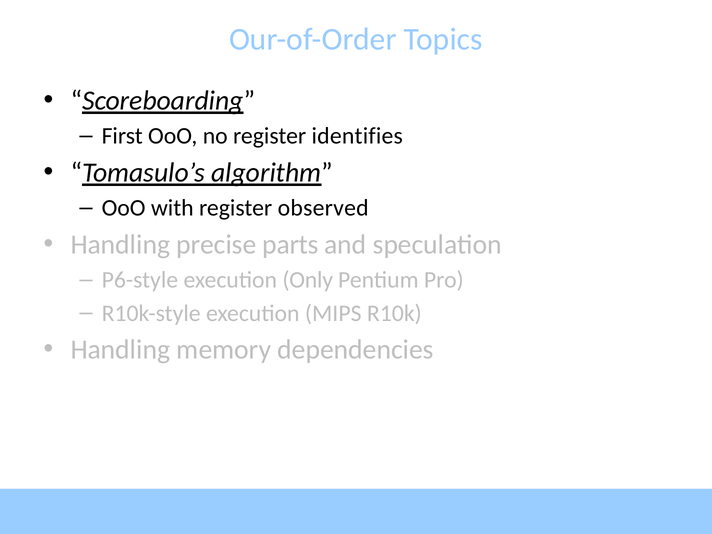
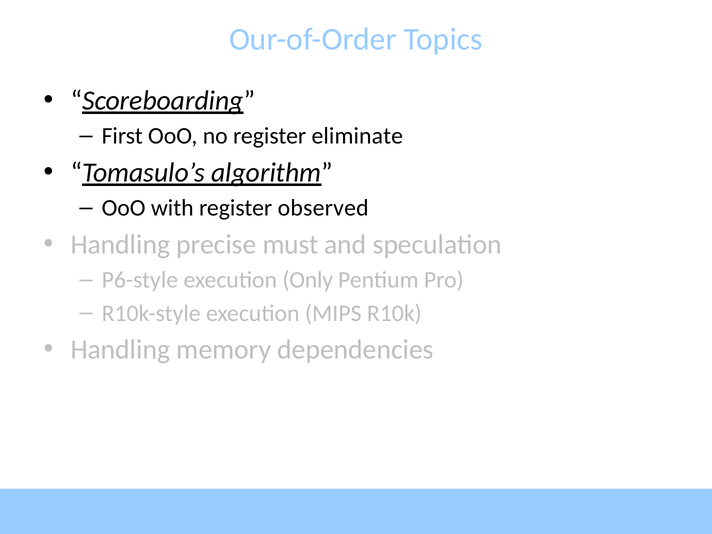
identifies: identifies -> eliminate (357, 136)
parts: parts -> must (291, 245)
